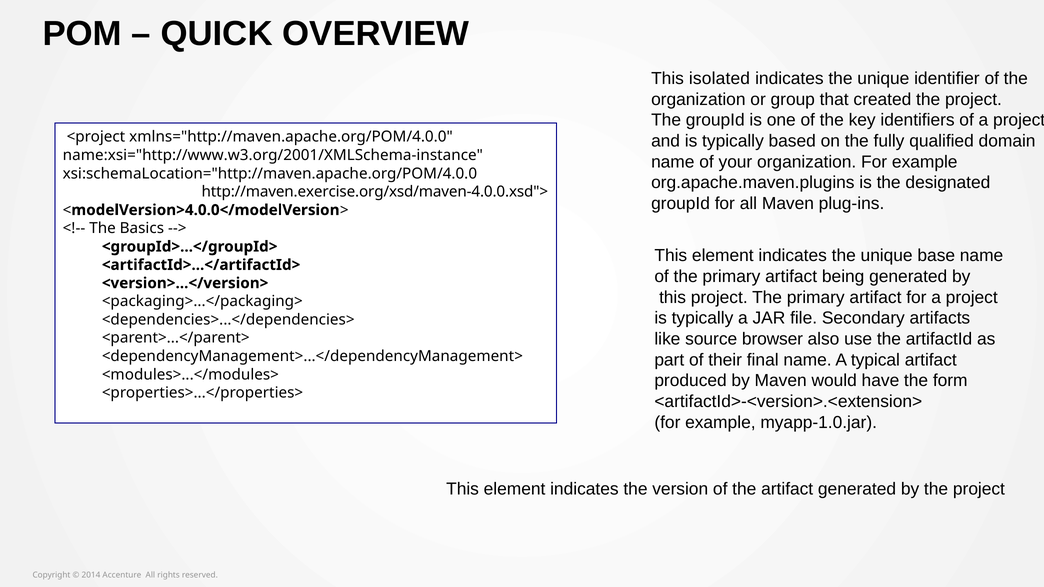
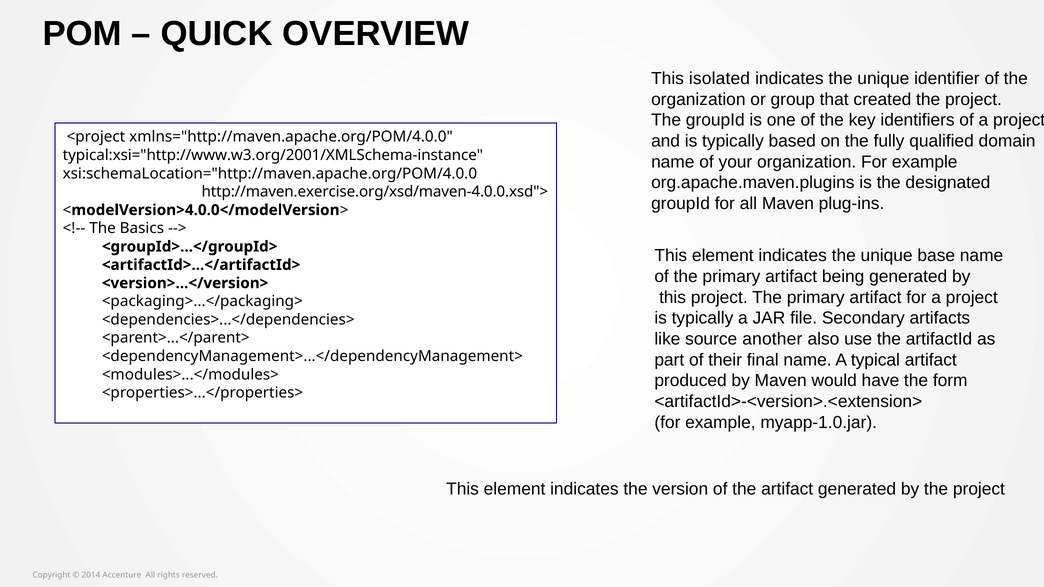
name:xsi="http://www.w3.org/2001/XMLSchema-instance: name:xsi="http://www.w3.org/2001/XMLSchema-instance -> typical:xsi="http://www.w3.org/2001/XMLSchema-instance (273, 155)
browser: browser -> another (772, 339)
